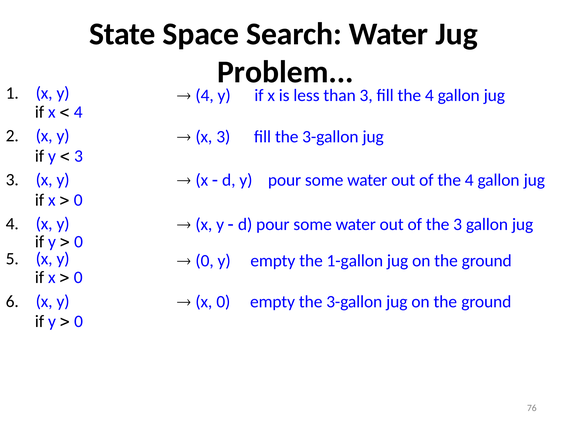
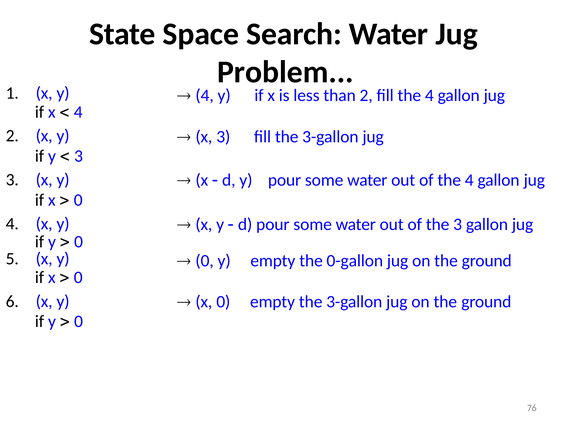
than 3: 3 -> 2 (366, 95)
1-gallon: 1-gallon -> 0-gallon (355, 261)
